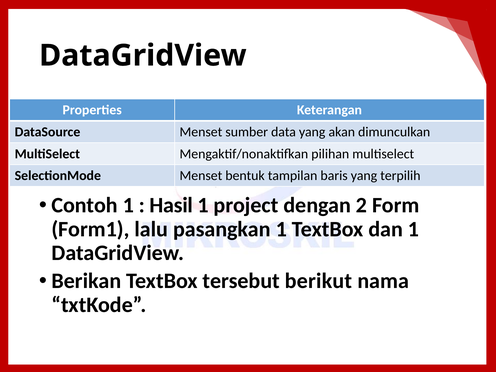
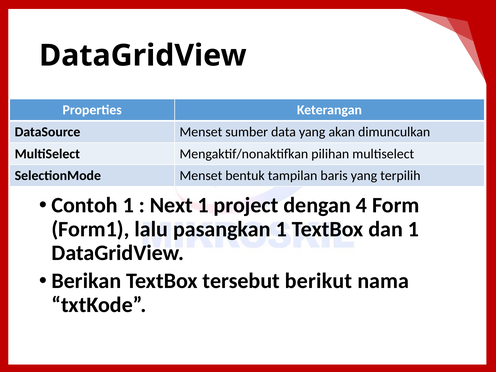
Hasil: Hasil -> Next (171, 205)
2: 2 -> 4 (362, 205)
